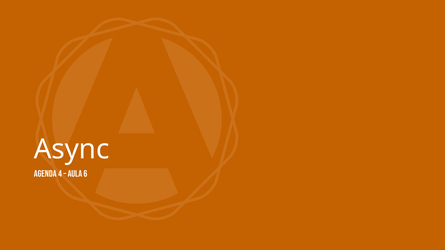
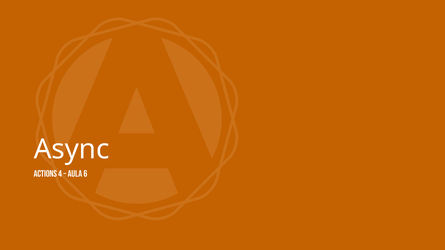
Agenda: Agenda -> Actions (45, 174)
